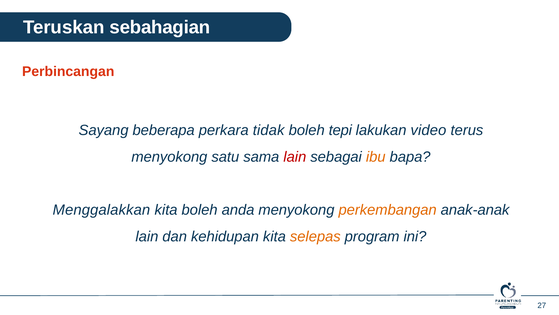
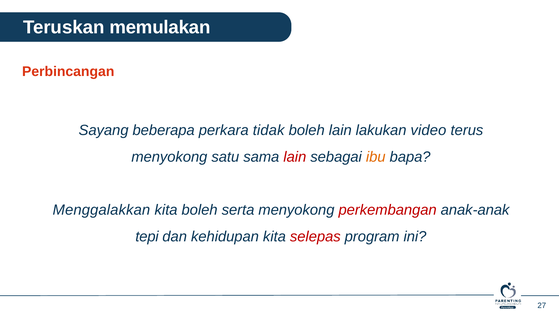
sebahagian: sebahagian -> memulakan (160, 27)
boleh tepi: tepi -> lain (340, 130)
anda: anda -> serta (238, 210)
perkembangan colour: orange -> red (388, 210)
lain: lain -> tepi (147, 236)
selepas colour: orange -> red (315, 236)
